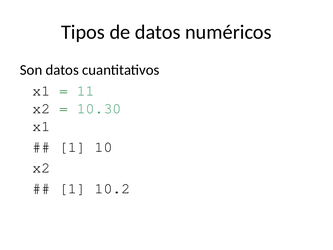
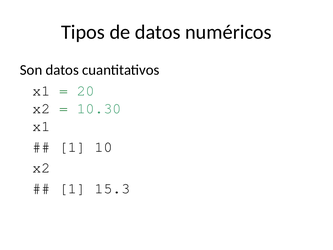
11: 11 -> 20 (86, 91)
10.2: 10.2 -> 15.3 (112, 188)
